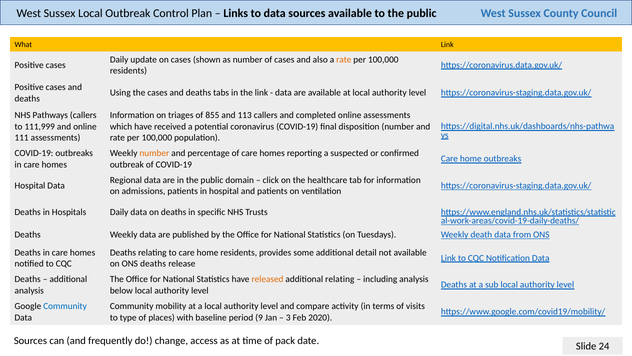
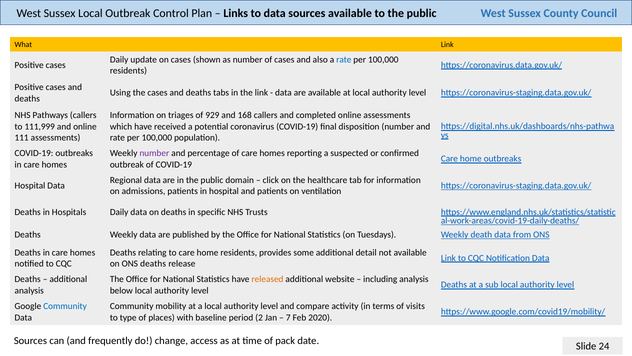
rate colour: orange -> blue (344, 59)
855: 855 -> 929 (212, 115)
113: 113 -> 168 (245, 115)
number colour: orange -> purple (154, 153)
additional relating: relating -> website (340, 279)
9: 9 -> 2 (259, 317)
3: 3 -> 7 (288, 317)
